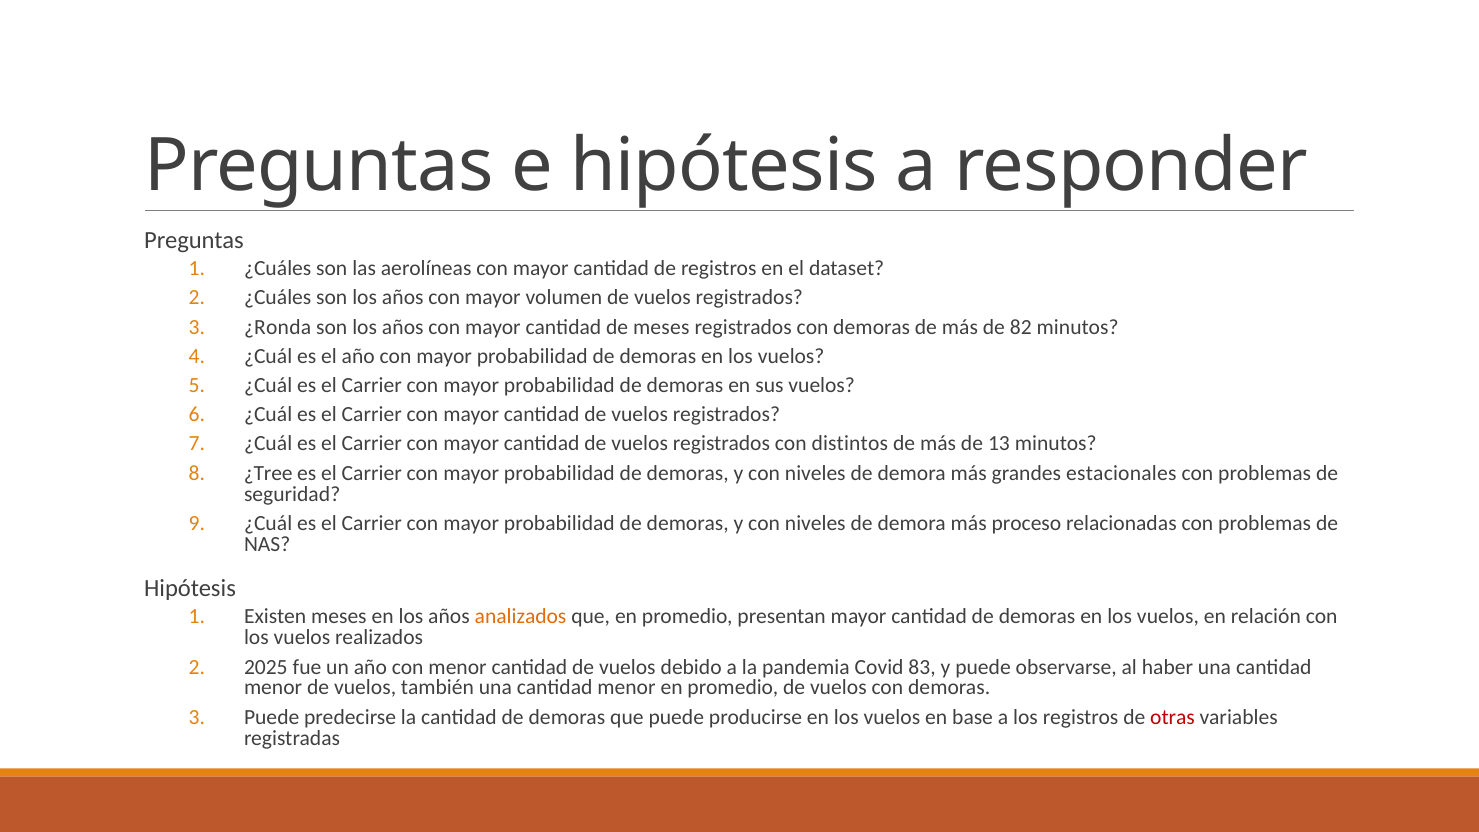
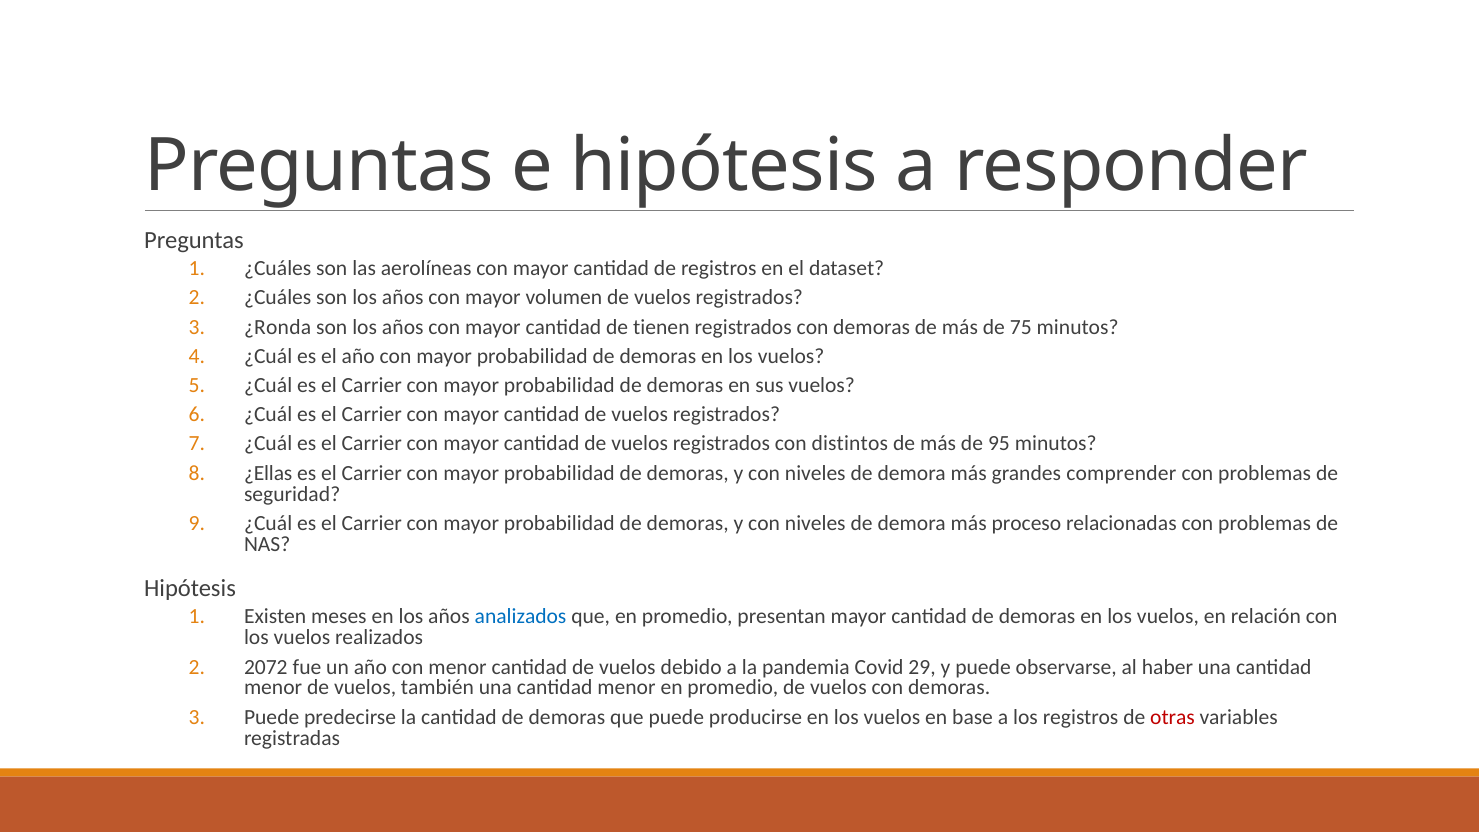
de meses: meses -> tienen (661, 327)
82: 82 -> 75 (1021, 327)
13: 13 -> 95 (999, 444)
¿Tree: ¿Tree -> ¿Ellas (268, 473)
estacionales: estacionales -> comprender (1121, 473)
analizados colour: orange -> blue (521, 617)
2025: 2025 -> 2072 (266, 667)
83: 83 -> 29 (922, 667)
